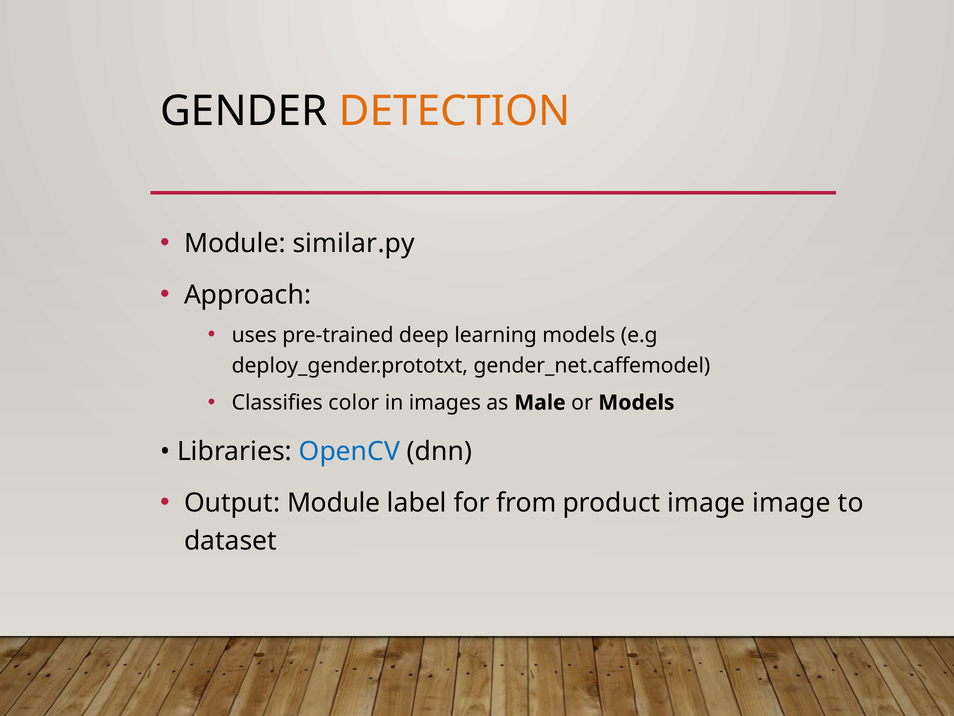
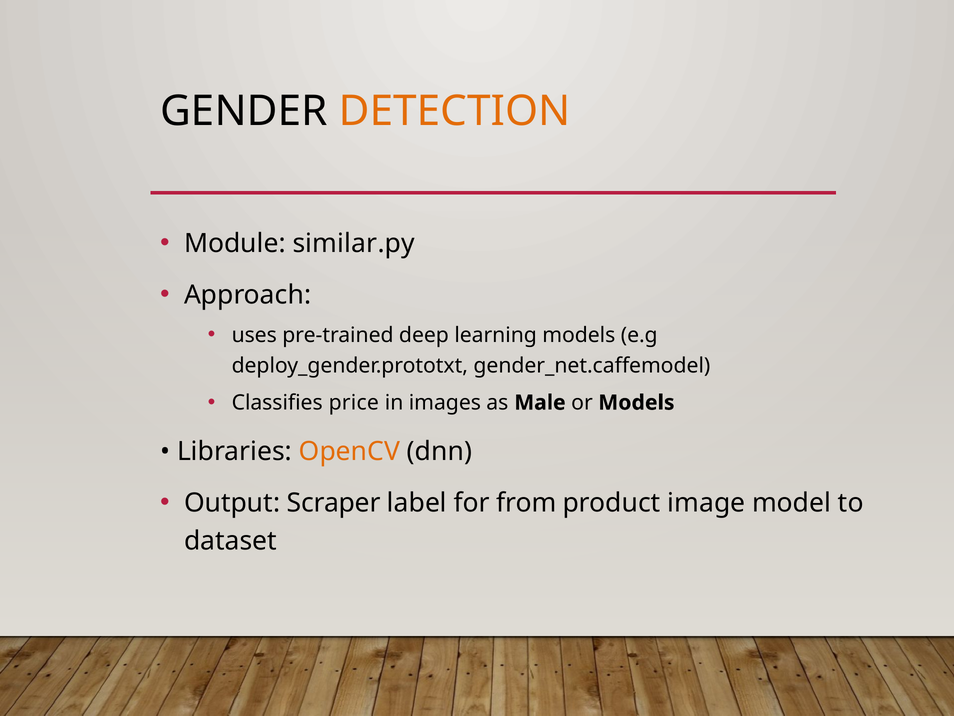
color: color -> price (354, 402)
OpenCV colour: blue -> orange (350, 451)
Output Module: Module -> Scraper (334, 503)
image image: image -> model (792, 503)
